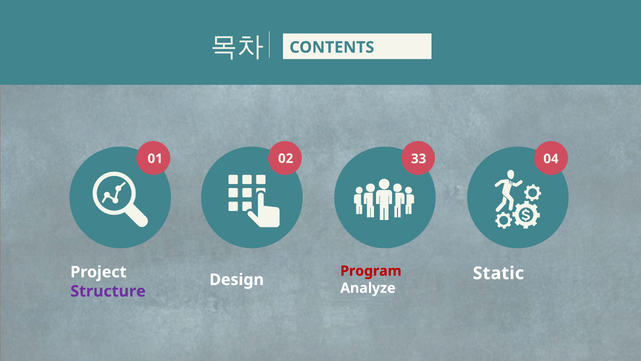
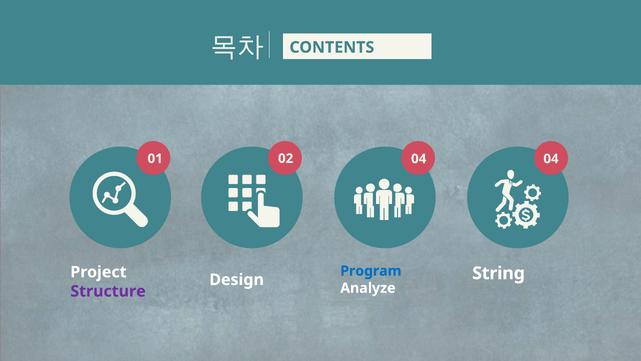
02 33: 33 -> 04 (419, 159)
Program colour: red -> blue (371, 271)
Static: Static -> String (499, 273)
